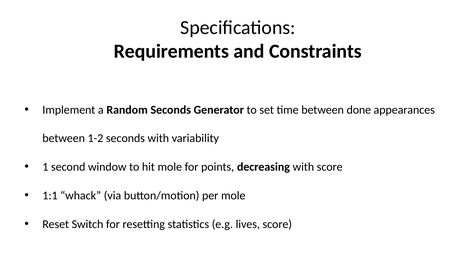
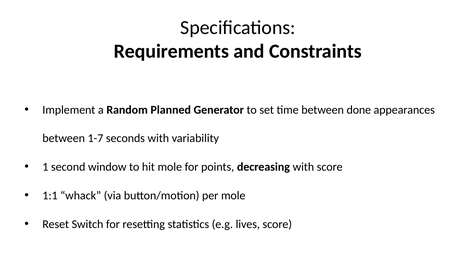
Random Seconds: Seconds -> Planned (171, 110)
1-2: 1-2 -> 1-7 (95, 138)
